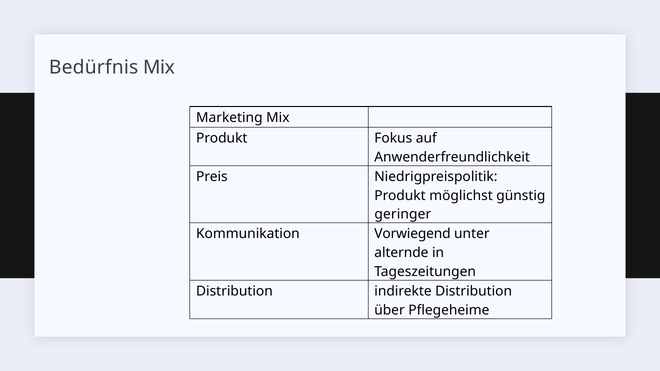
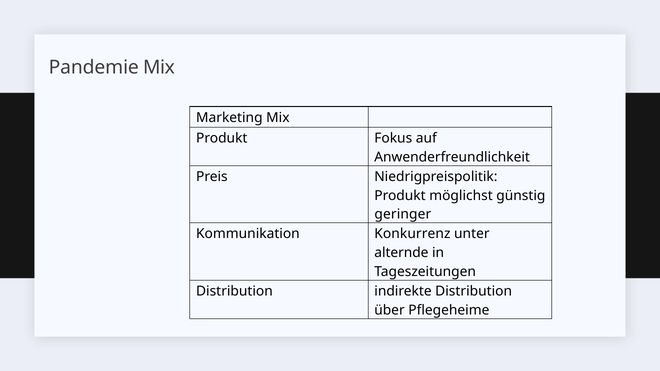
Bedürfnis: Bedürfnis -> Pandemie (94, 68)
Vorwiegend: Vorwiegend -> Konkurrenz (412, 234)
